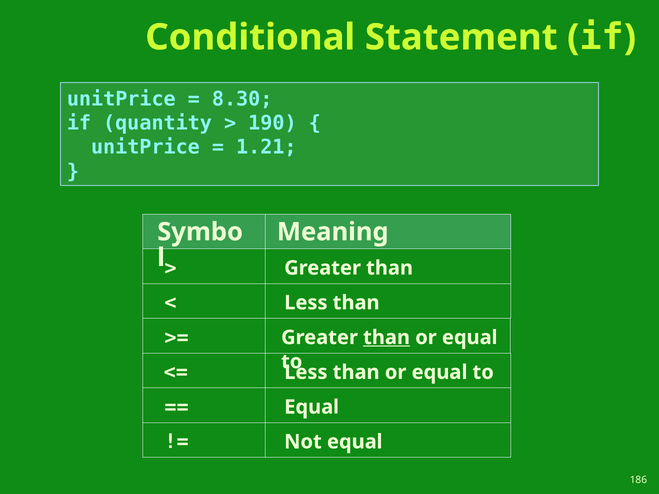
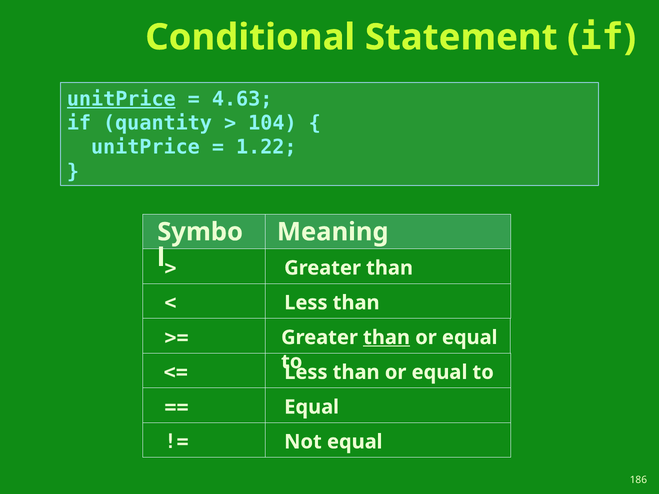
unitPrice underline: none -> present (121, 99)
8.30: 8.30 -> 4.63 (242, 99)
190: 190 -> 104 (272, 123)
1.21: 1.21 -> 1.22 (266, 147)
